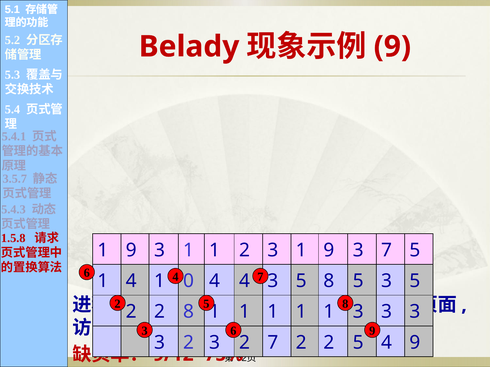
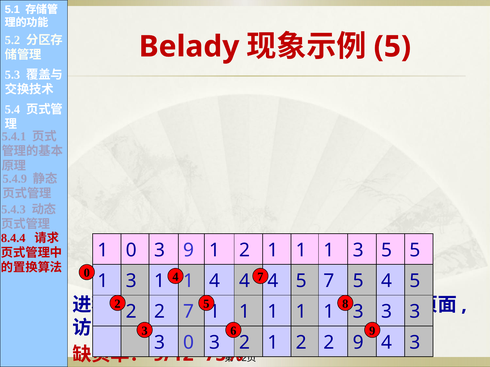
9: 9 -> 5 (392, 47)
3.5.7: 3.5.7 -> 5.4.9 (15, 179)
1.5.8: 1.5.8 -> 8.4.4 (13, 238)
9: 9 -> 0 (131, 250)
1: 1 -> 9 (189, 250)
1 2 3: 3 -> 1 (273, 250)
9: 9 -> 1 (329, 250)
3 7: 7 -> 5 (387, 250)
6: 6 -> 0 (87, 273)
4: 4 -> 3 (131, 281)
0: 0 -> 1 (189, 281)
4 4 3: 3 -> 4 (273, 281)
5 8: 8 -> 7 (329, 281)
5 3: 3 -> 4 (387, 281)
8: 8 -> 7 (189, 312)
2: 2 -> 0 (189, 343)
3 2 7: 7 -> 1 (273, 343)
2 5: 5 -> 9 (358, 343)
4 9: 9 -> 3 (415, 343)
